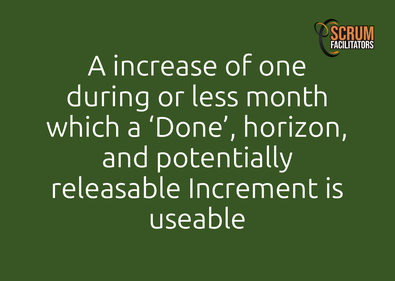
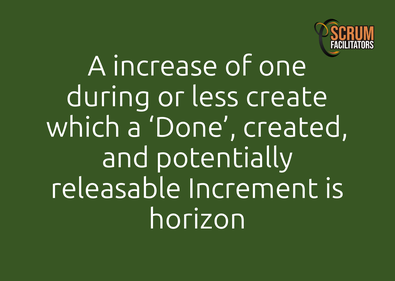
month: month -> create (287, 97)
horizon: horizon -> created (296, 128)
useable: useable -> horizon (197, 220)
